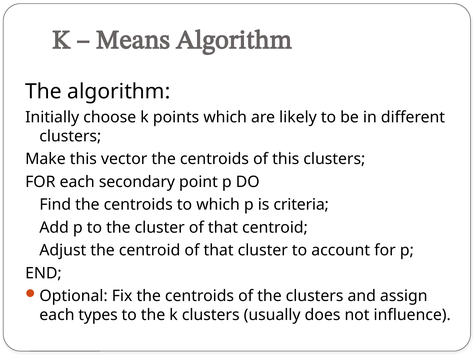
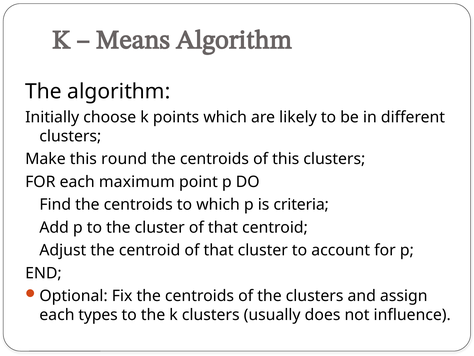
vector: vector -> round (124, 159)
secondary: secondary -> maximum (137, 182)
